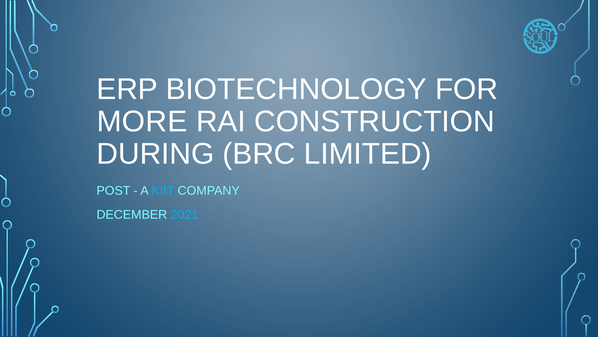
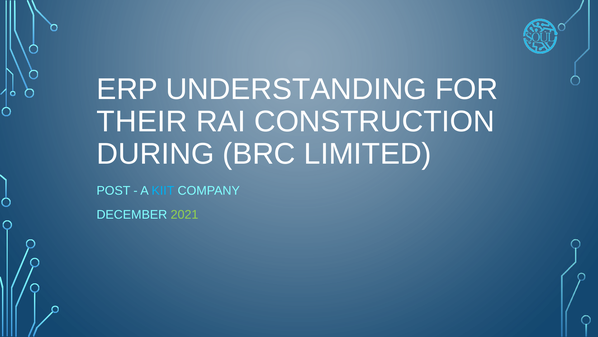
BIOTECHNOLOGY: BIOTECHNOLOGY -> UNDERSTANDING (296, 89)
MORE: MORE -> THEIR (142, 121)
2021 colour: light blue -> light green (185, 214)
